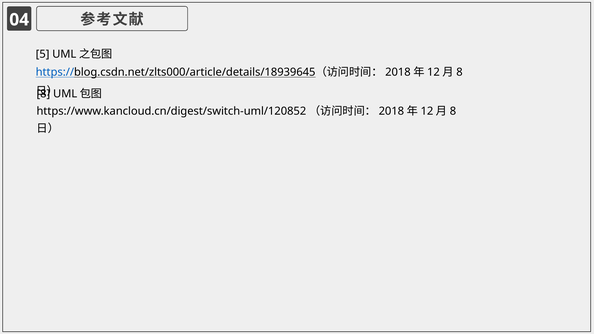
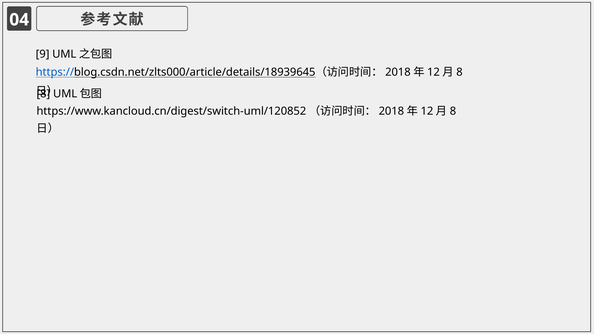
5: 5 -> 9 (43, 54)
